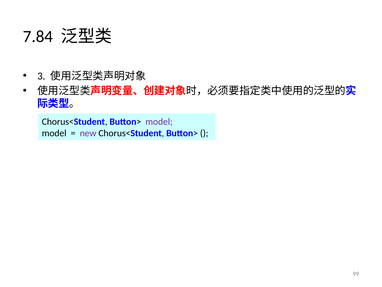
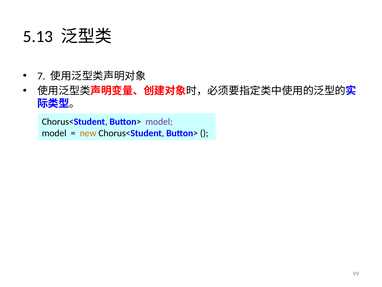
7.84: 7.84 -> 5.13 (38, 37)
3: 3 -> 7 (41, 76)
new colour: purple -> orange (88, 133)
